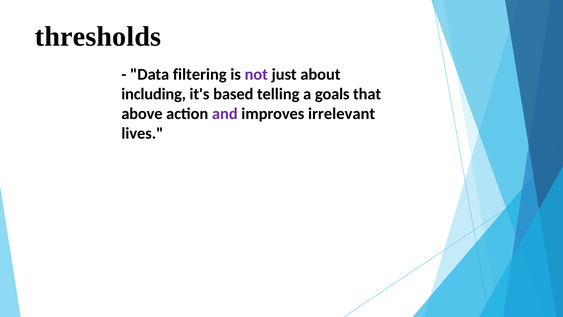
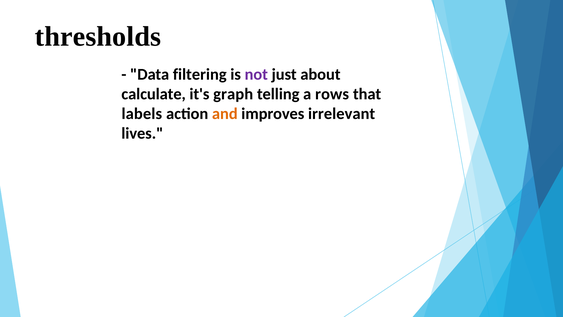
including: including -> calculate (154, 94)
based: based -> graph (233, 94)
goals: goals -> rows (332, 94)
above: above -> labels (142, 114)
and colour: purple -> orange (225, 114)
